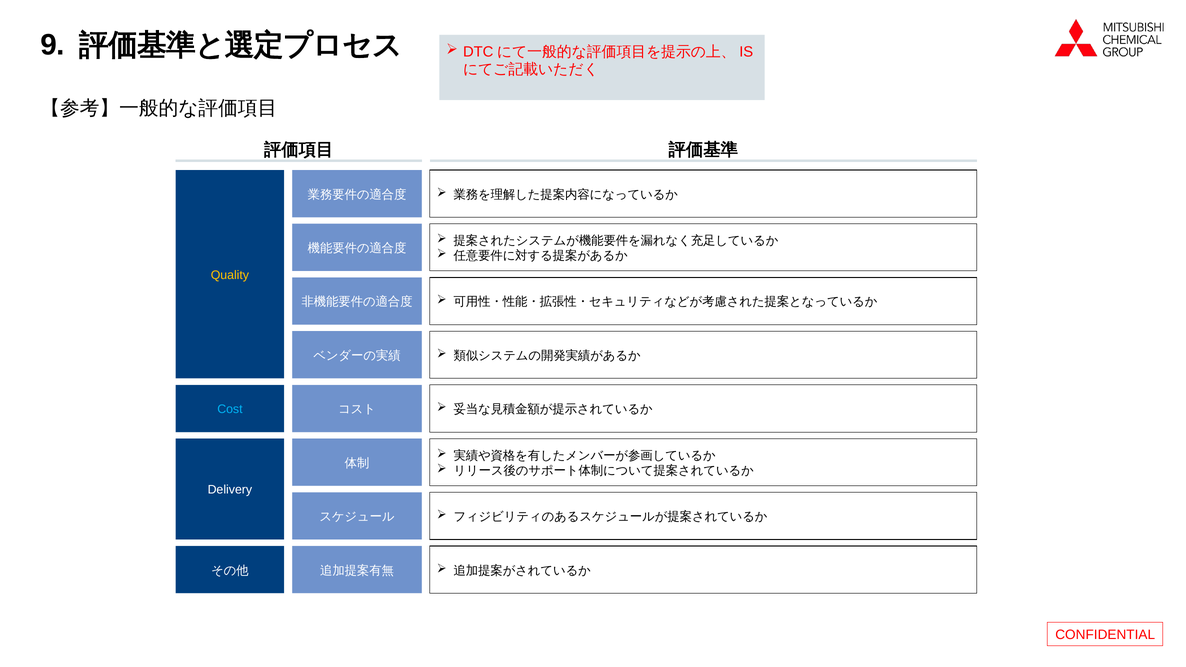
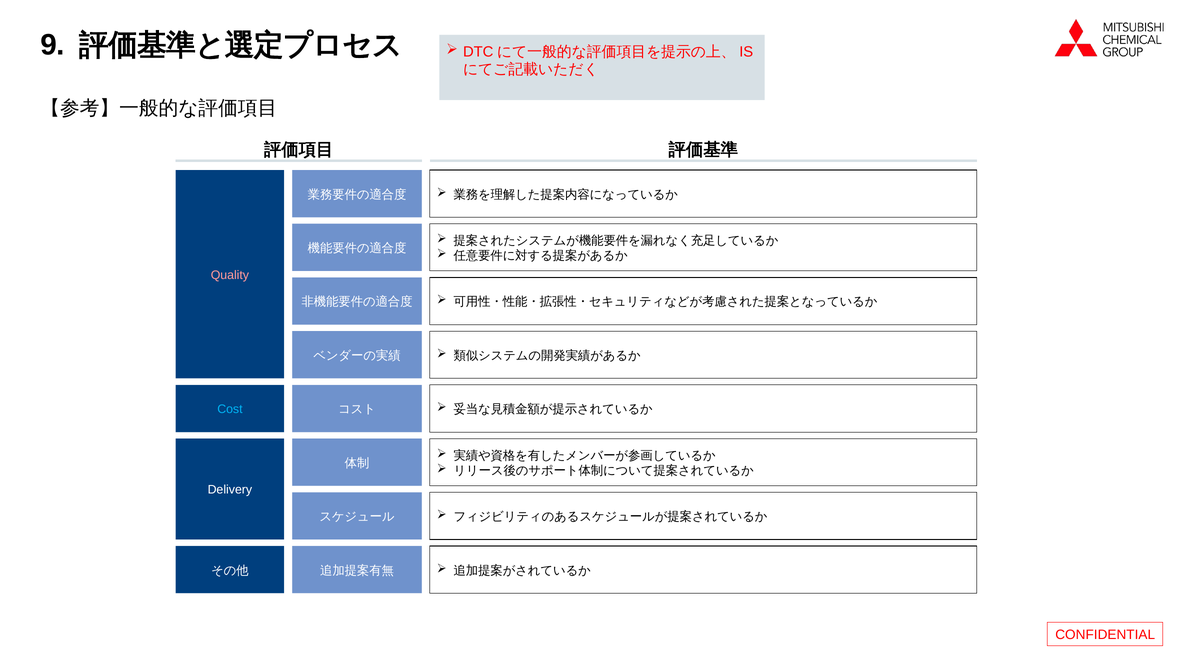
Quality colour: yellow -> pink (230, 275)
